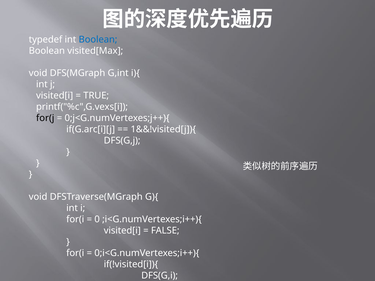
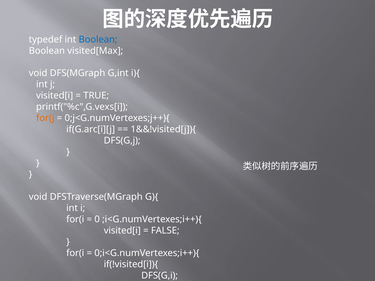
for(j colour: black -> orange (45, 118)
